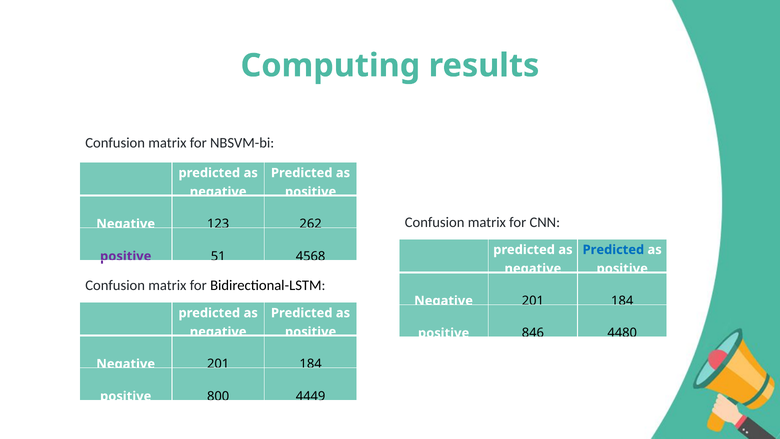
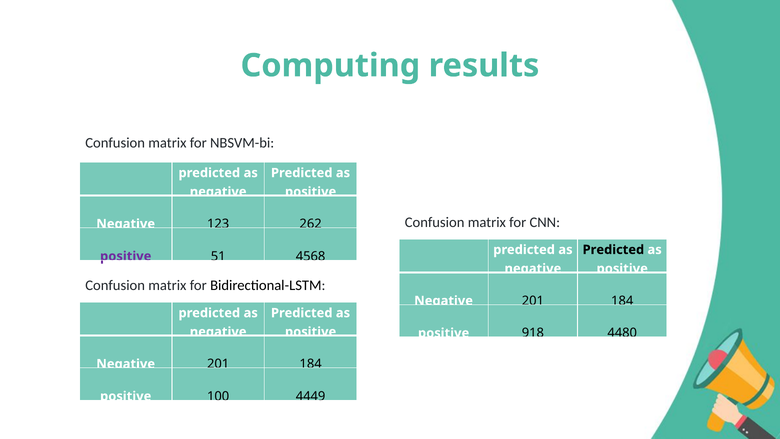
Predicted colour: blue -> black (613, 250)
846: 846 -> 918 (533, 333)
800: 800 -> 100 (218, 396)
